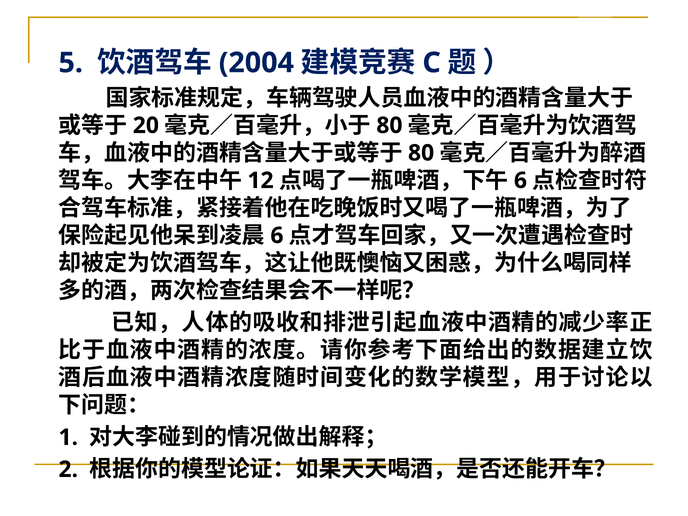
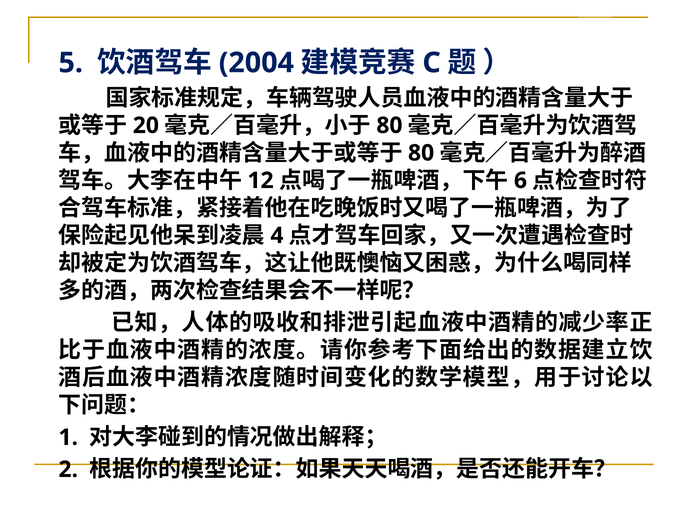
6: 6 -> 4 (277, 236)
